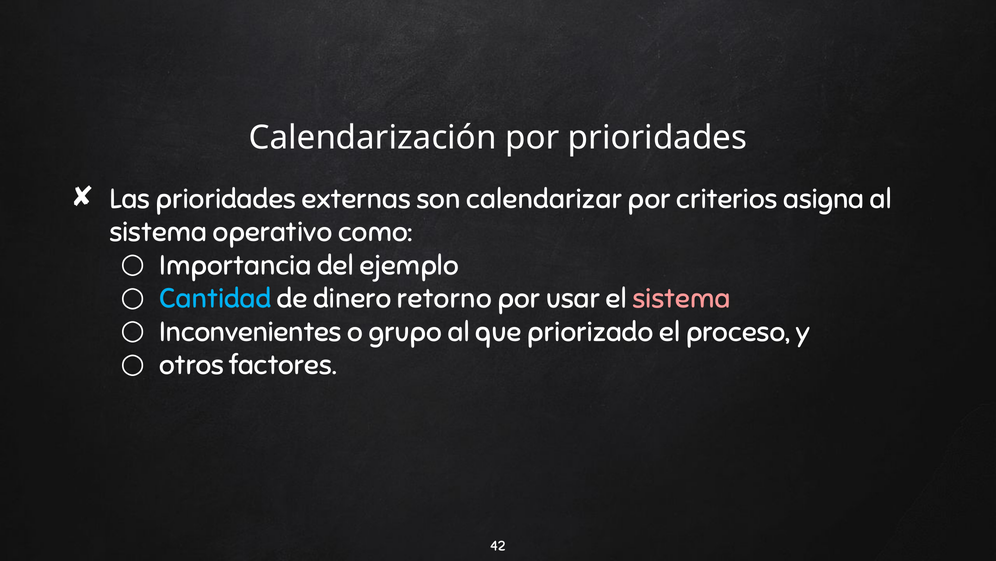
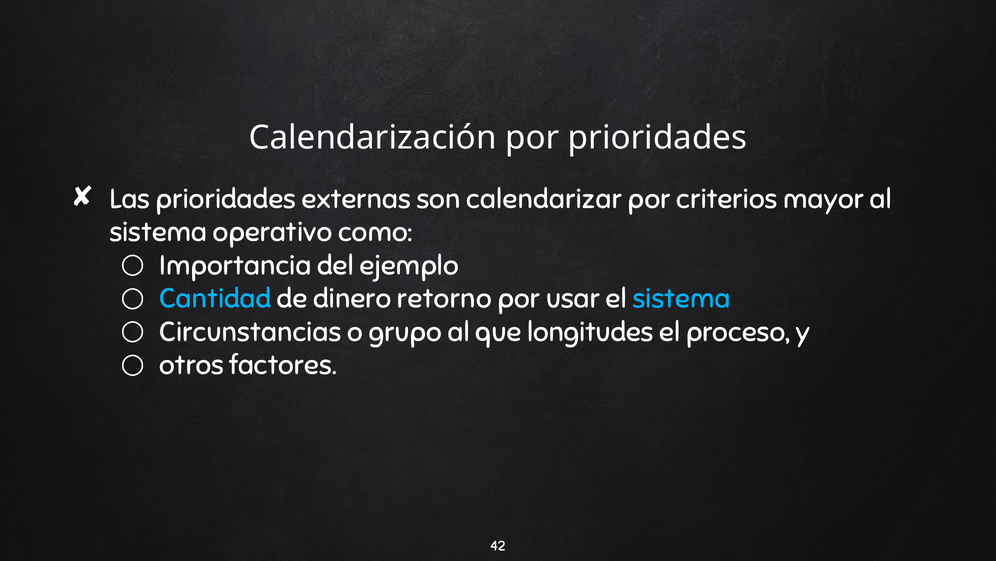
asigna: asigna -> mayor (824, 199)
sistema colour: pink -> light blue (682, 298)
Inconvenientes: Inconvenientes -> Circunstancias (250, 332)
priorizado: priorizado -> longitudes (590, 332)
